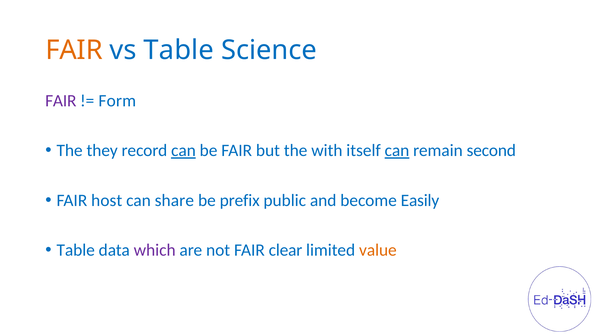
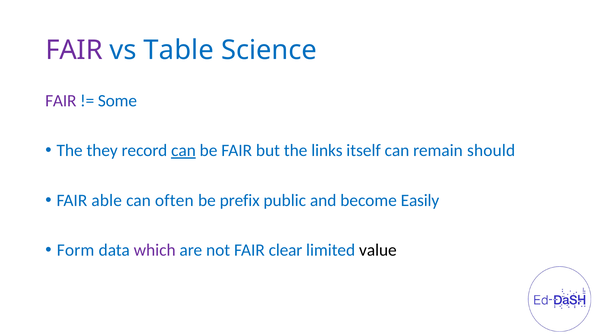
FAIR colour: orange -> purple (74, 50)
Form: Form -> Some (117, 101)
with: with -> links (327, 150)
can underline: present -> none (397, 150)
second: second -> should (491, 150)
host: host -> able (107, 200)
share: share -> often (174, 200)
Table: Table -> Form (76, 250)
value colour: orange -> black (378, 250)
